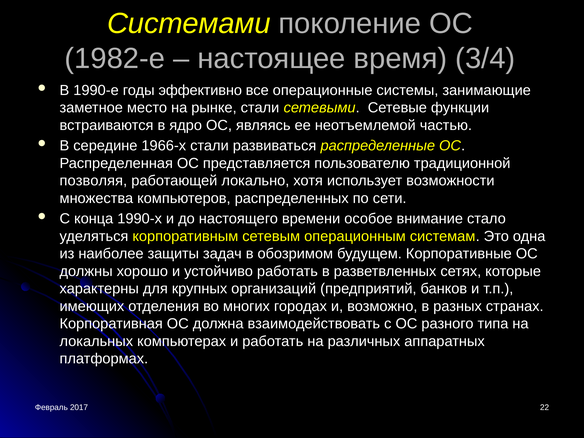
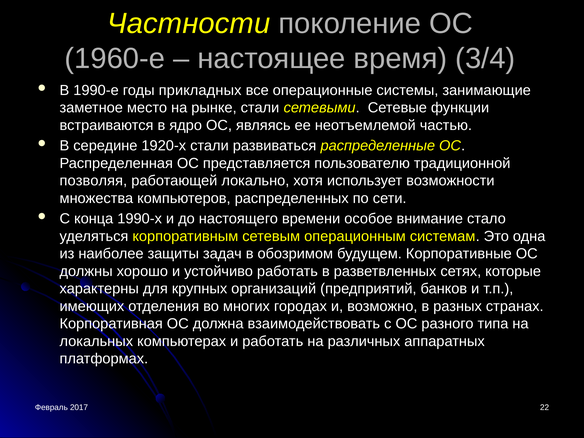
Системами: Системами -> Частности (189, 24)
1982-е: 1982-е -> 1960-е (115, 59)
эффективно: эффективно -> прикладных (200, 90)
1966-х: 1966-х -> 1920-х (164, 146)
